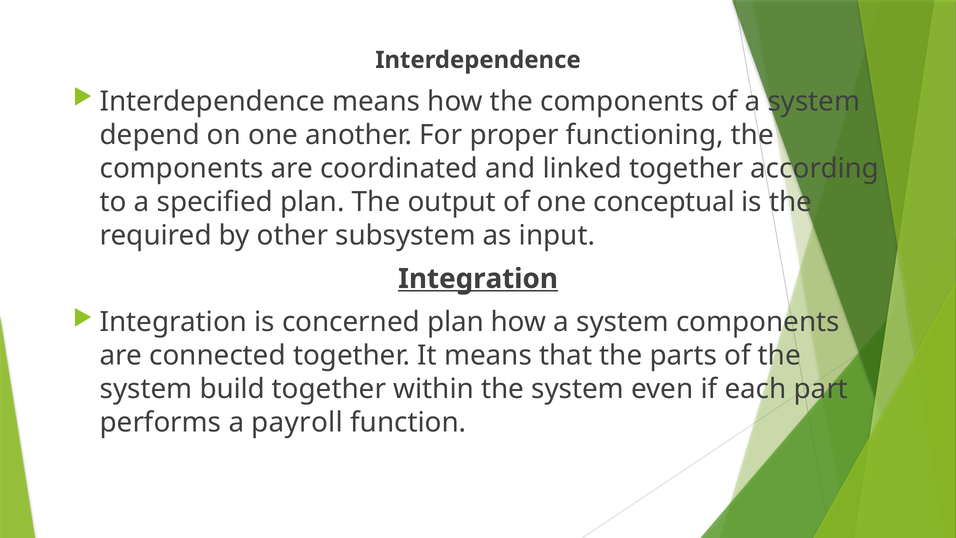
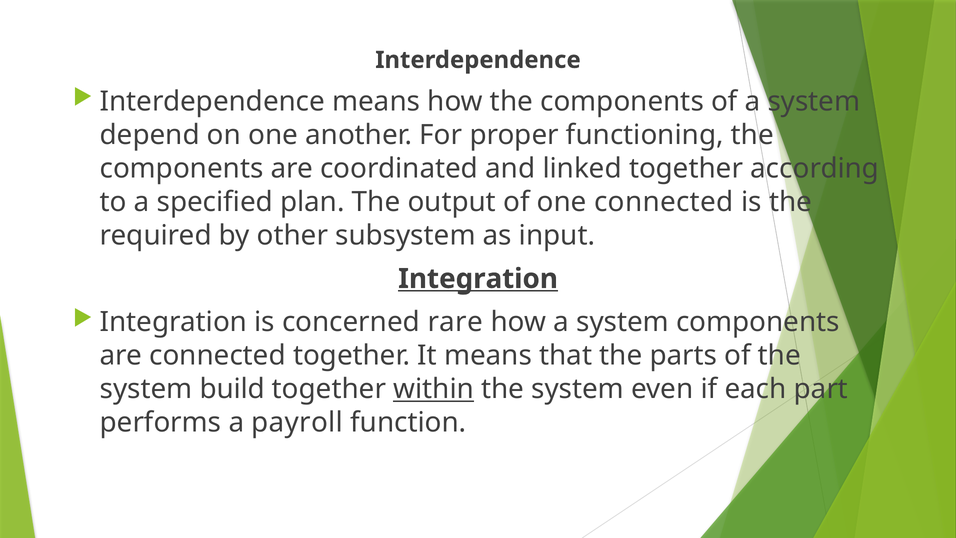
one conceptual: conceptual -> connected (664, 202)
concerned plan: plan -> rare (455, 322)
within underline: none -> present (434, 389)
